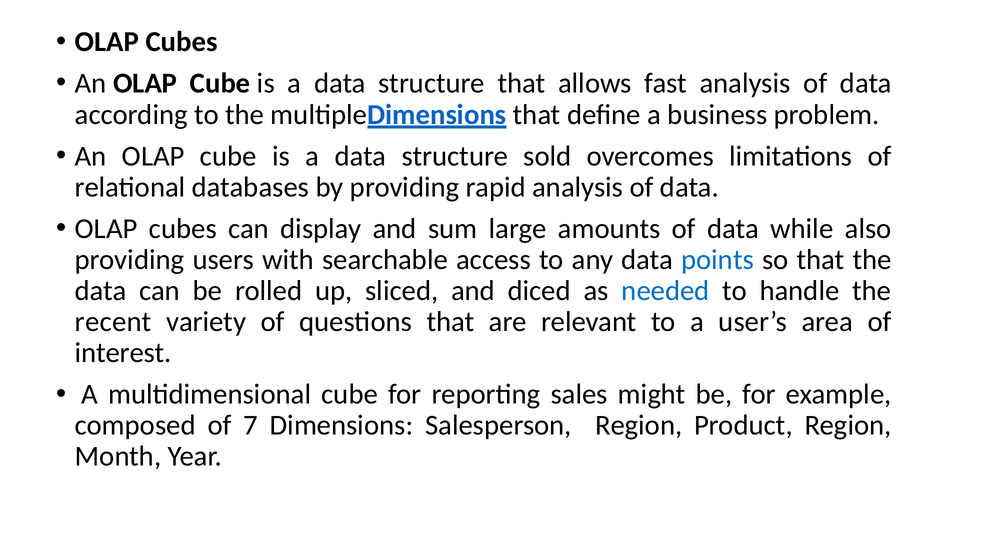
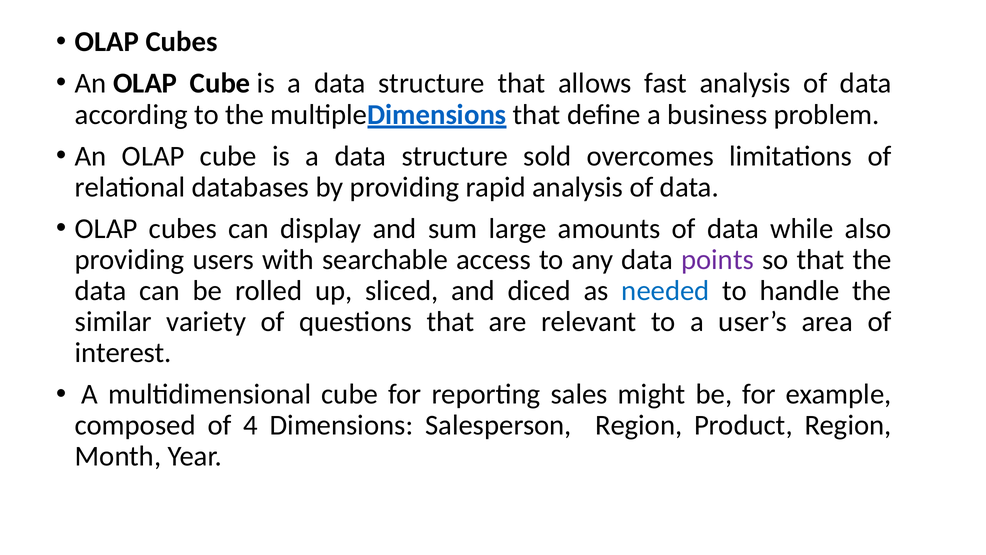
points colour: blue -> purple (718, 259)
recent: recent -> similar (113, 322)
7: 7 -> 4 (251, 425)
